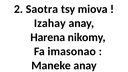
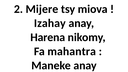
Saotra: Saotra -> Mijere (42, 9)
imasonao: imasonao -> mahantra (72, 51)
